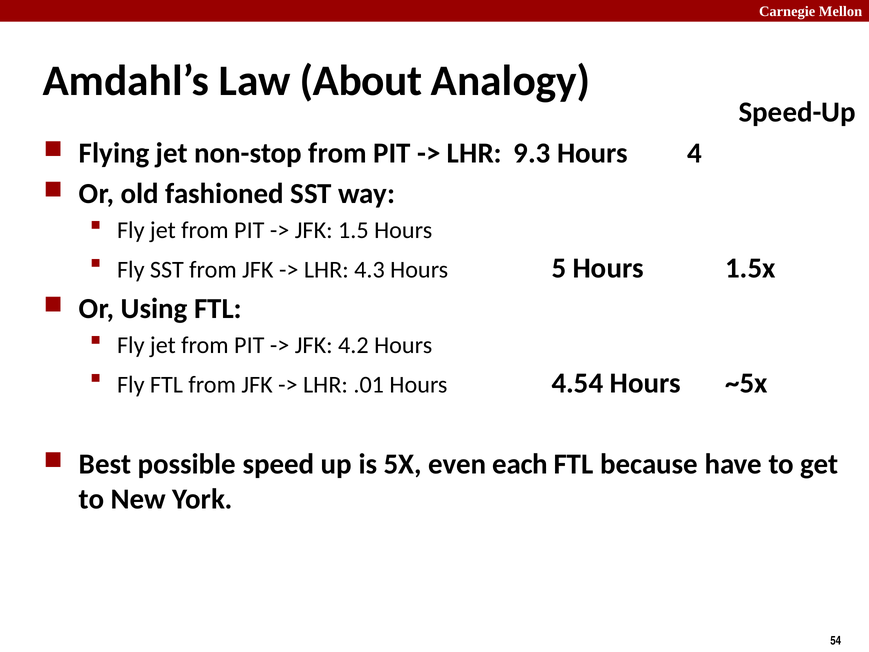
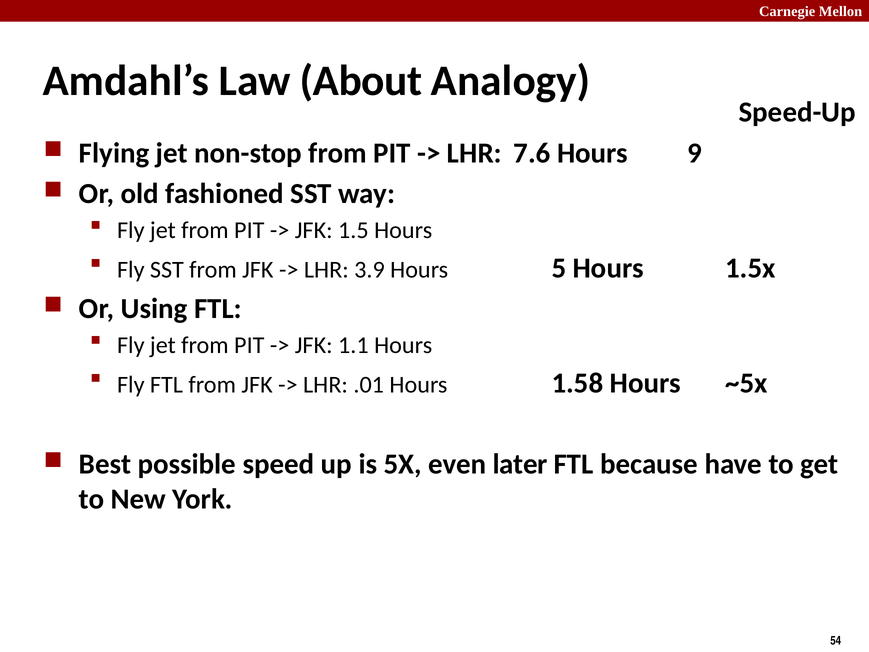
9.3: 9.3 -> 7.6 (532, 153)
4: 4 -> 9 (695, 153)
4.3: 4.3 -> 3.9 (369, 270)
4.2: 4.2 -> 1.1 (353, 345)
4.54: 4.54 -> 1.58 (577, 383)
each: each -> later (520, 464)
